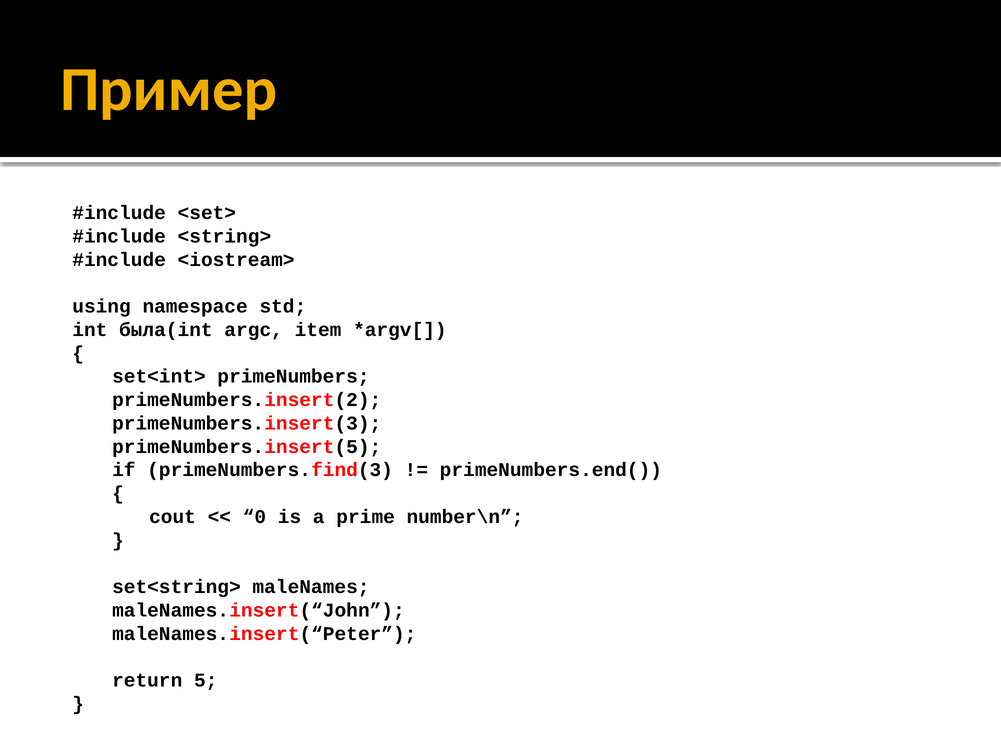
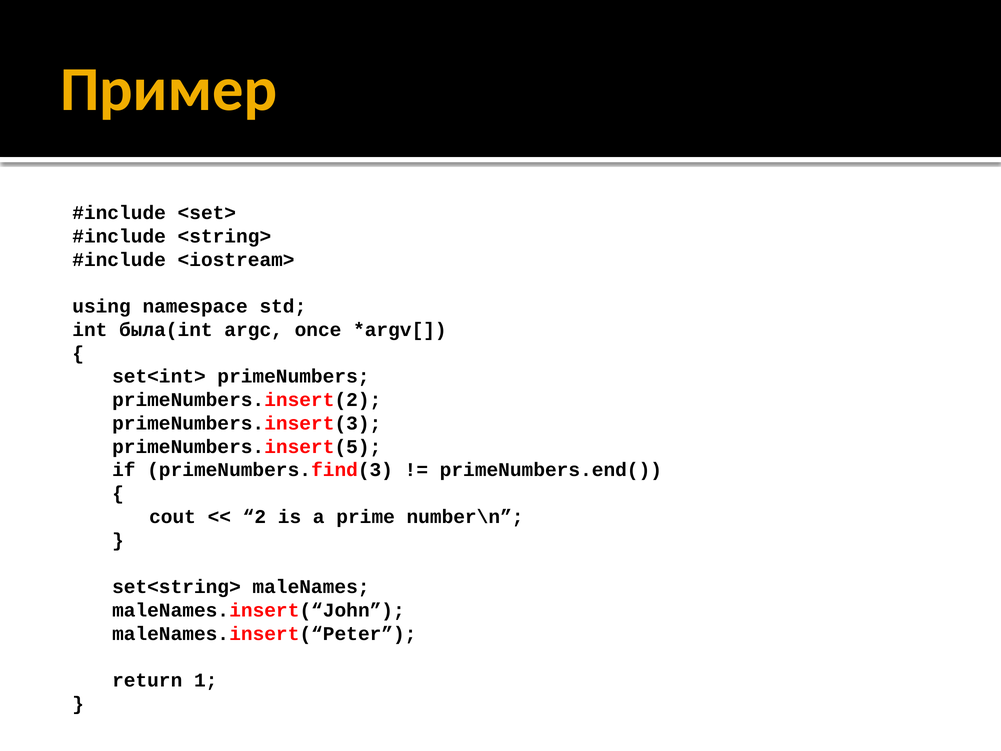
item: item -> once (318, 330)
0: 0 -> 2 (254, 517)
5: 5 -> 1 (206, 680)
